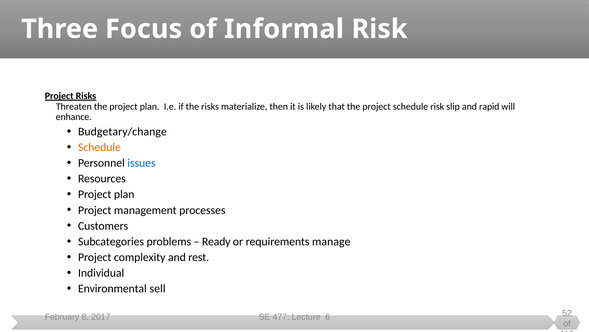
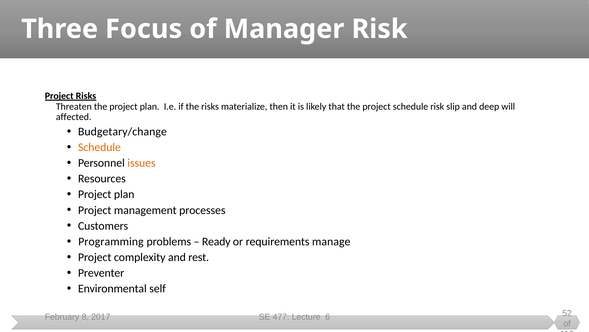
Informal: Informal -> Manager (284, 29)
rapid: rapid -> deep (489, 106)
enhance: enhance -> affected (74, 117)
issues colour: blue -> orange (141, 163)
Subcategories: Subcategories -> Programming (111, 241)
Individual: Individual -> Preventer (101, 272)
sell: sell -> self (158, 288)
